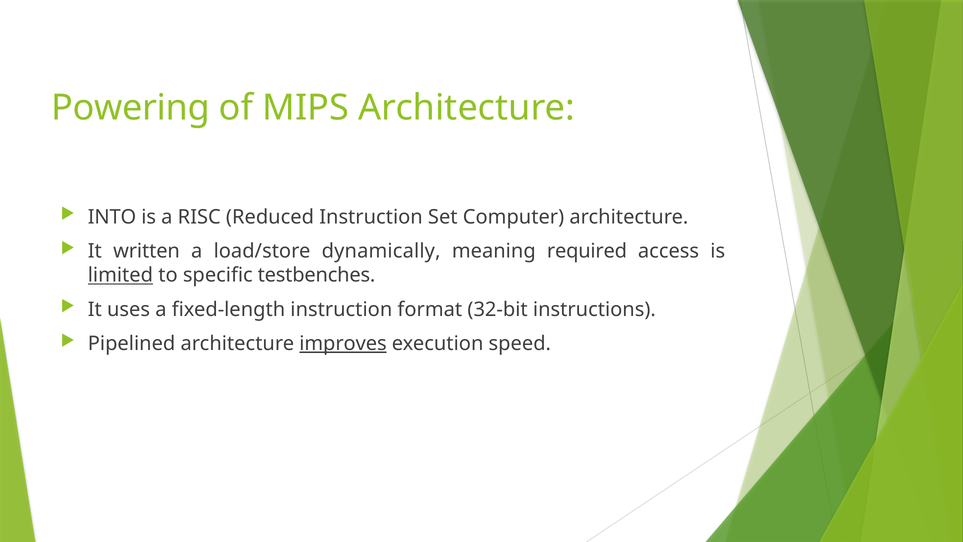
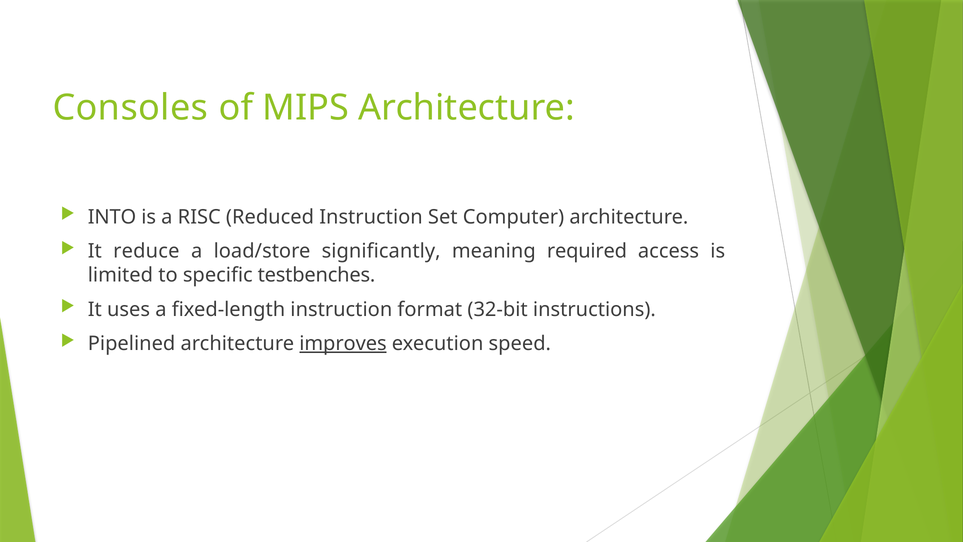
Powering: Powering -> Consoles (130, 108)
written: written -> reduce (146, 251)
dynamically: dynamically -> significantly (381, 251)
limited underline: present -> none (120, 275)
